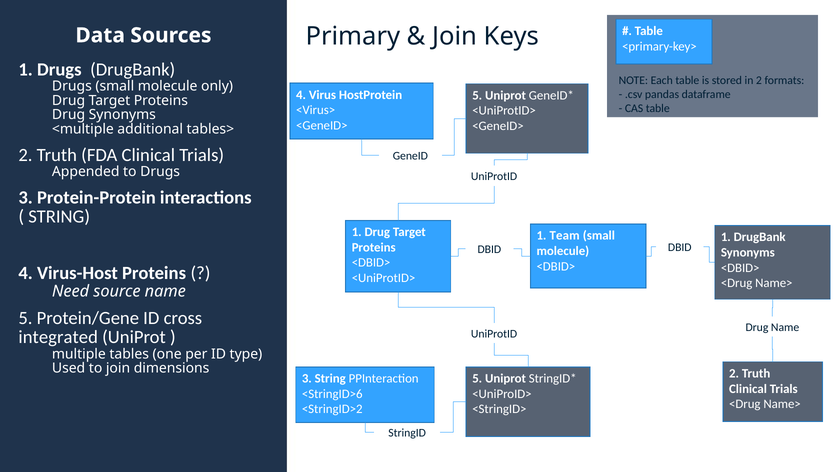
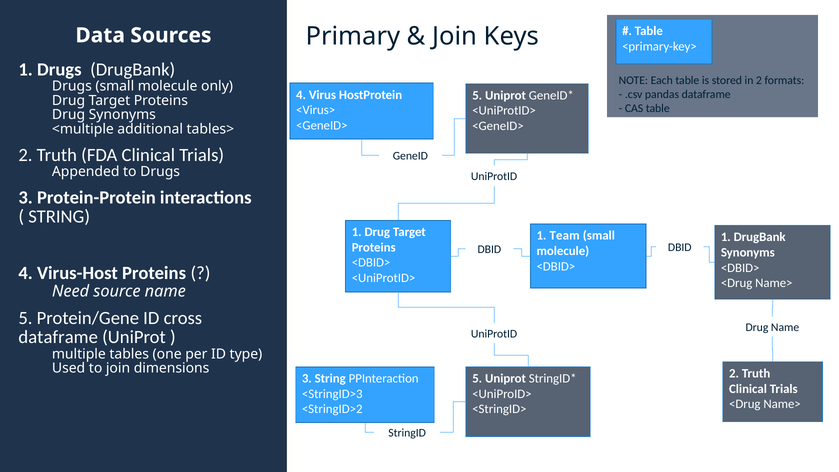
integrated: integrated -> dataframe (58, 337)
<StringID>6: <StringID>6 -> <StringID>3 (332, 394)
